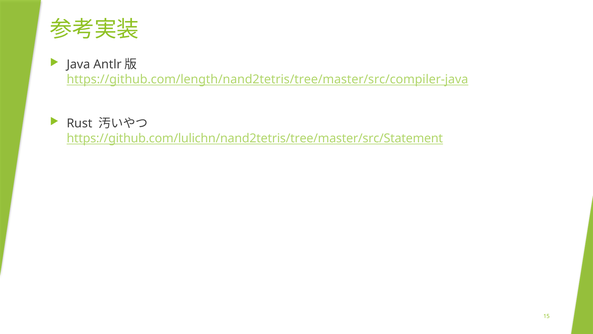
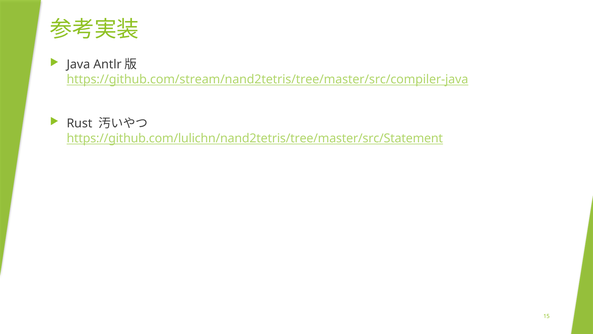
https://github.com/length/nand2tetris/tree/master/src/compiler-java: https://github.com/length/nand2tetris/tree/master/src/compiler-java -> https://github.com/stream/nand2tetris/tree/master/src/compiler-java (267, 79)
